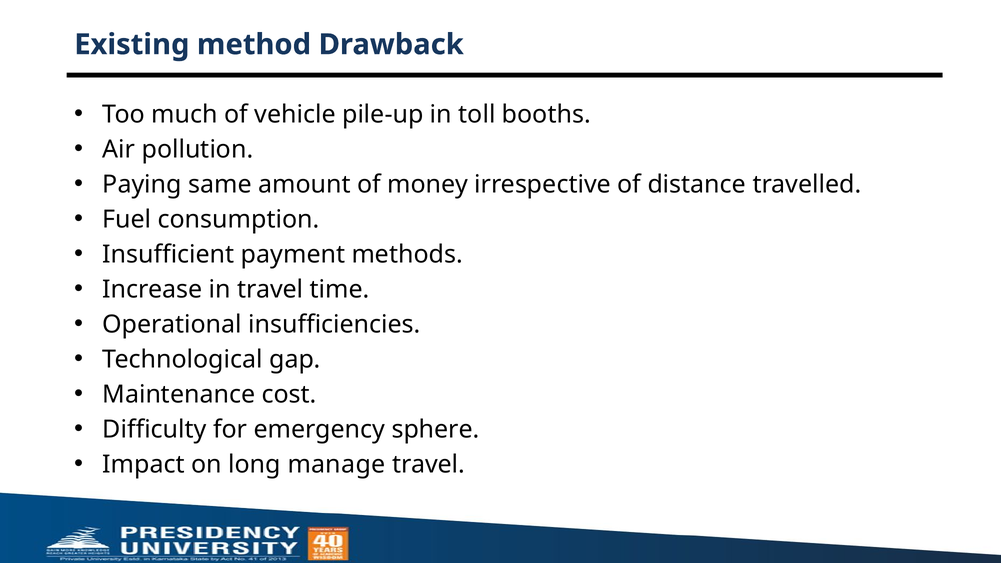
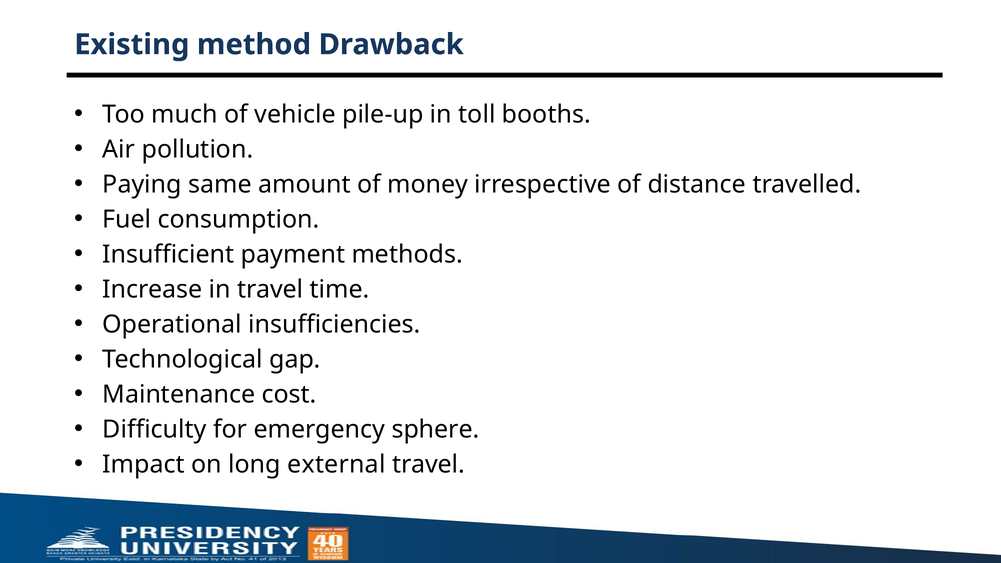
manage: manage -> external (336, 465)
